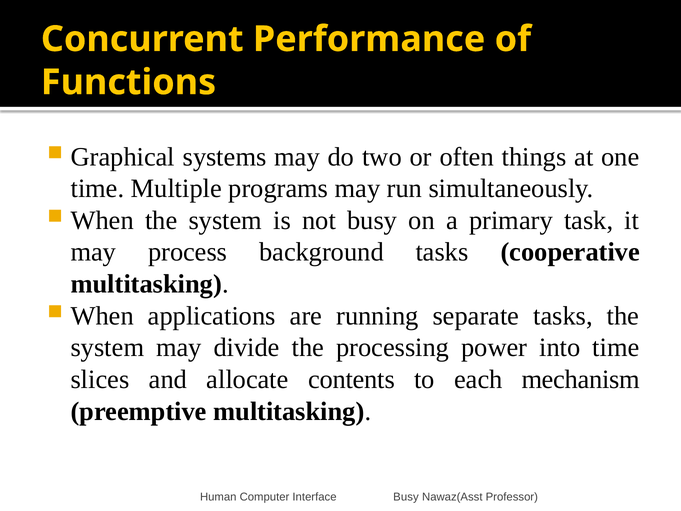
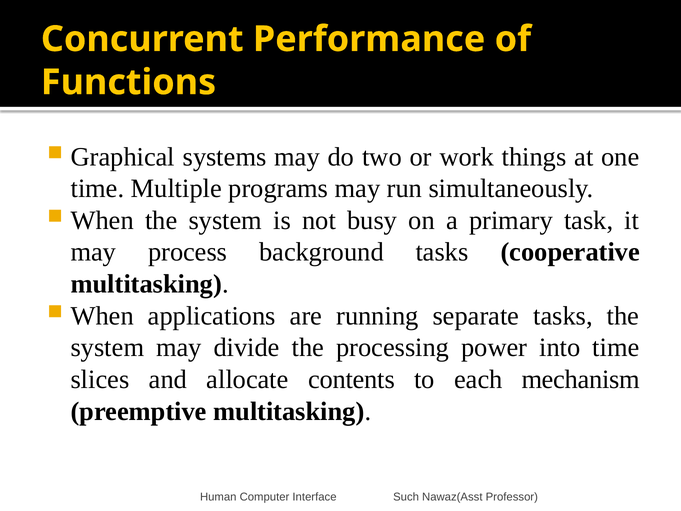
often: often -> work (467, 157)
Interface Busy: Busy -> Such (406, 497)
